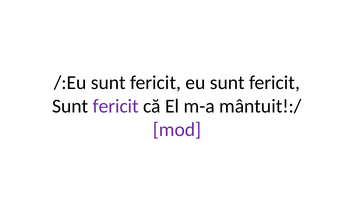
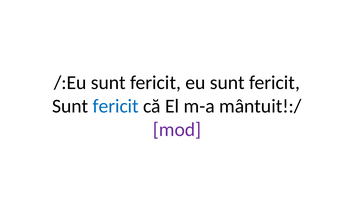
fericit colour: purple -> blue (116, 106)
